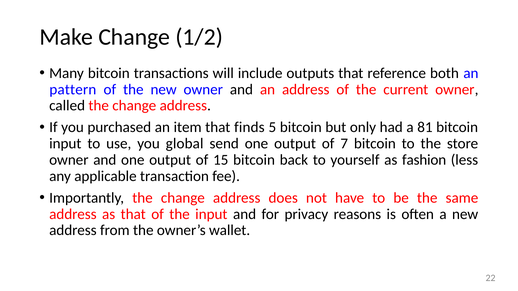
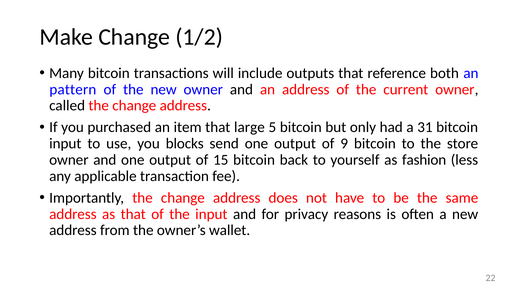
finds: finds -> large (249, 127)
81: 81 -> 31 (425, 127)
global: global -> blocks (185, 144)
7: 7 -> 9 (344, 144)
